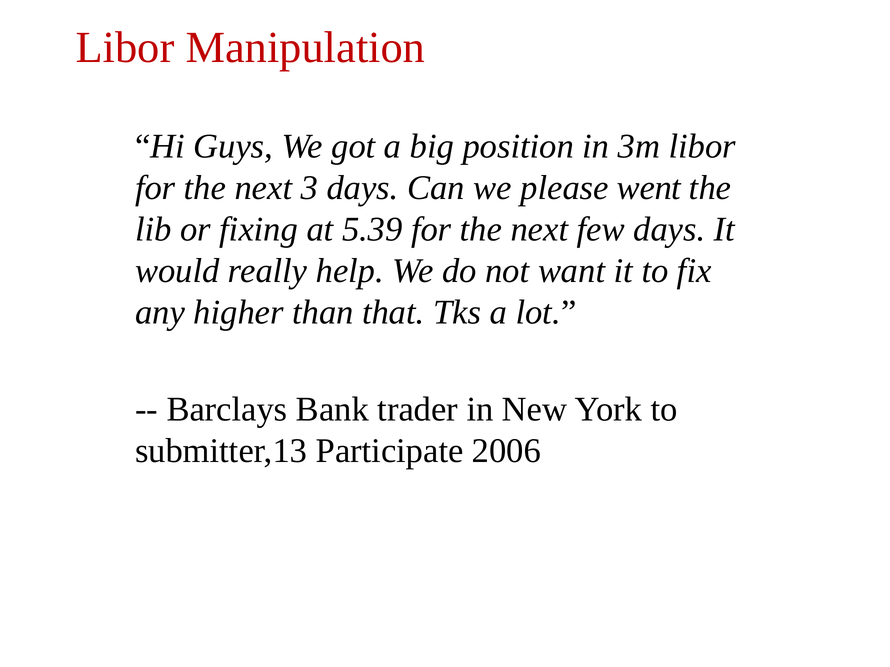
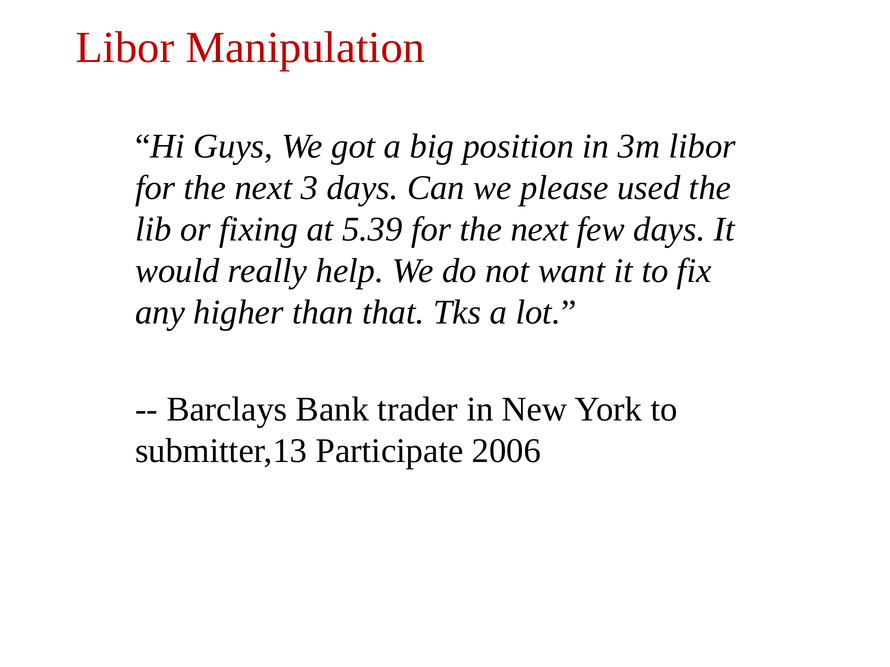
went: went -> used (649, 188)
